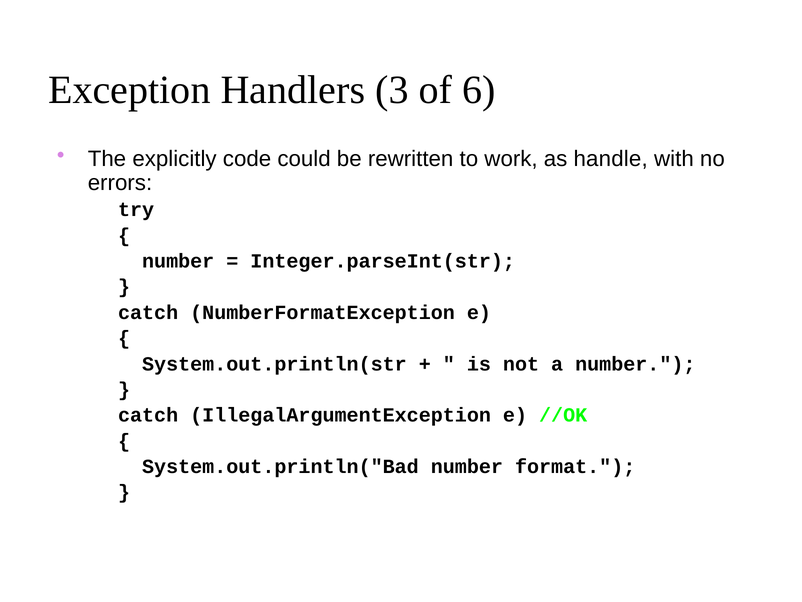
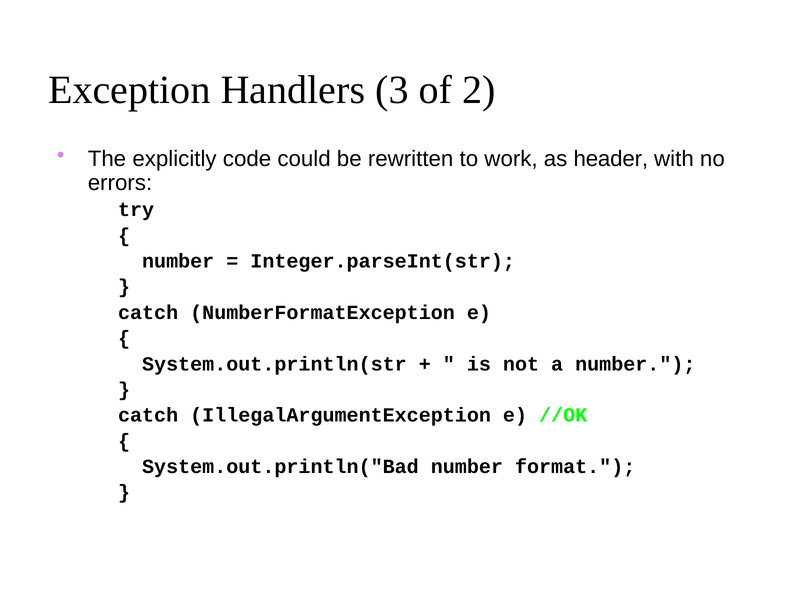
6: 6 -> 2 (479, 90)
handle: handle -> header (611, 159)
